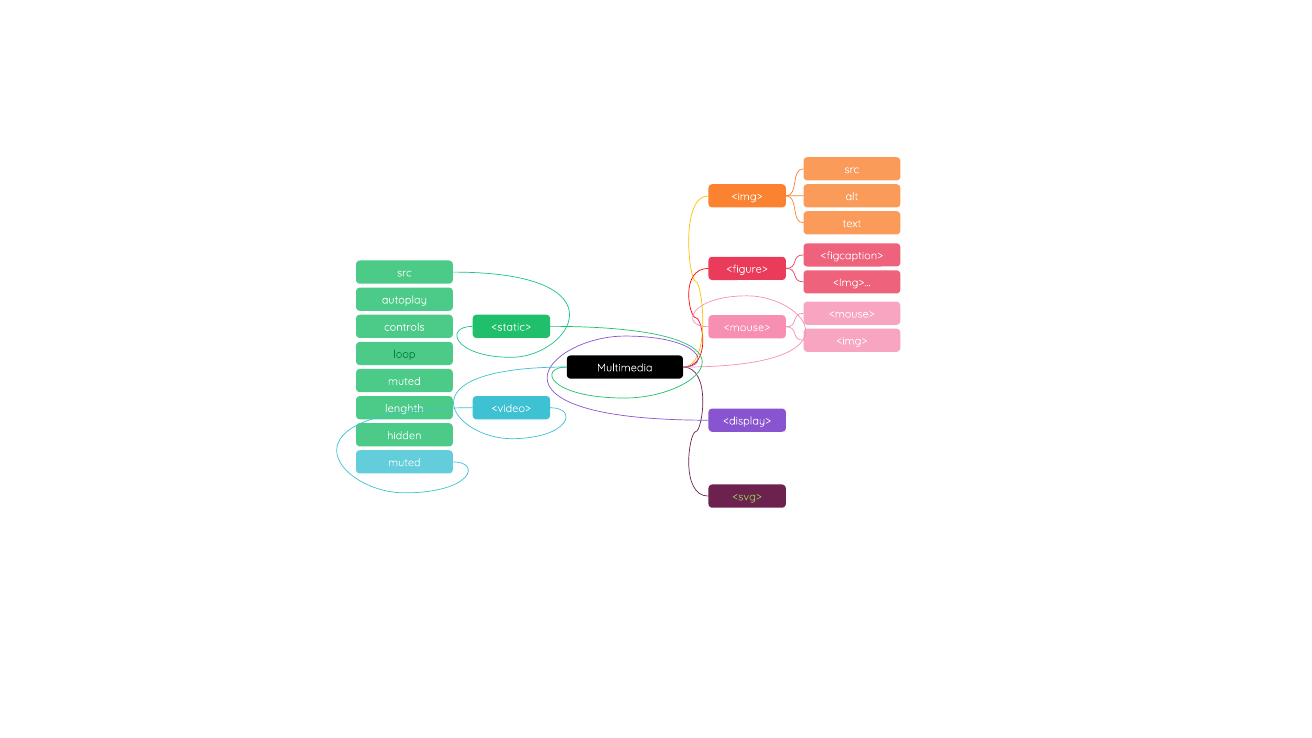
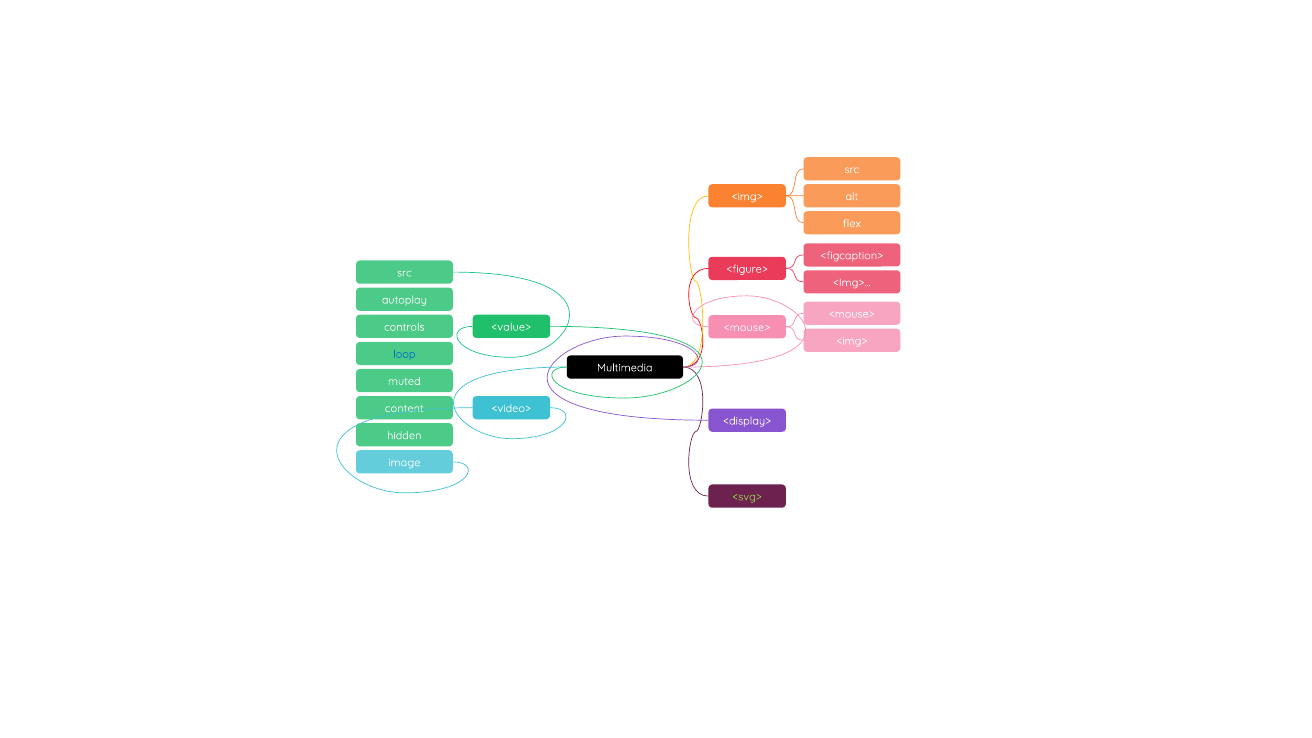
text: text -> flex (852, 224)
<static>: <static> -> <value> (511, 327)
loop colour: green -> blue (404, 354)
lenghth: lenghth -> content (404, 408)
muted: muted -> image (404, 463)
